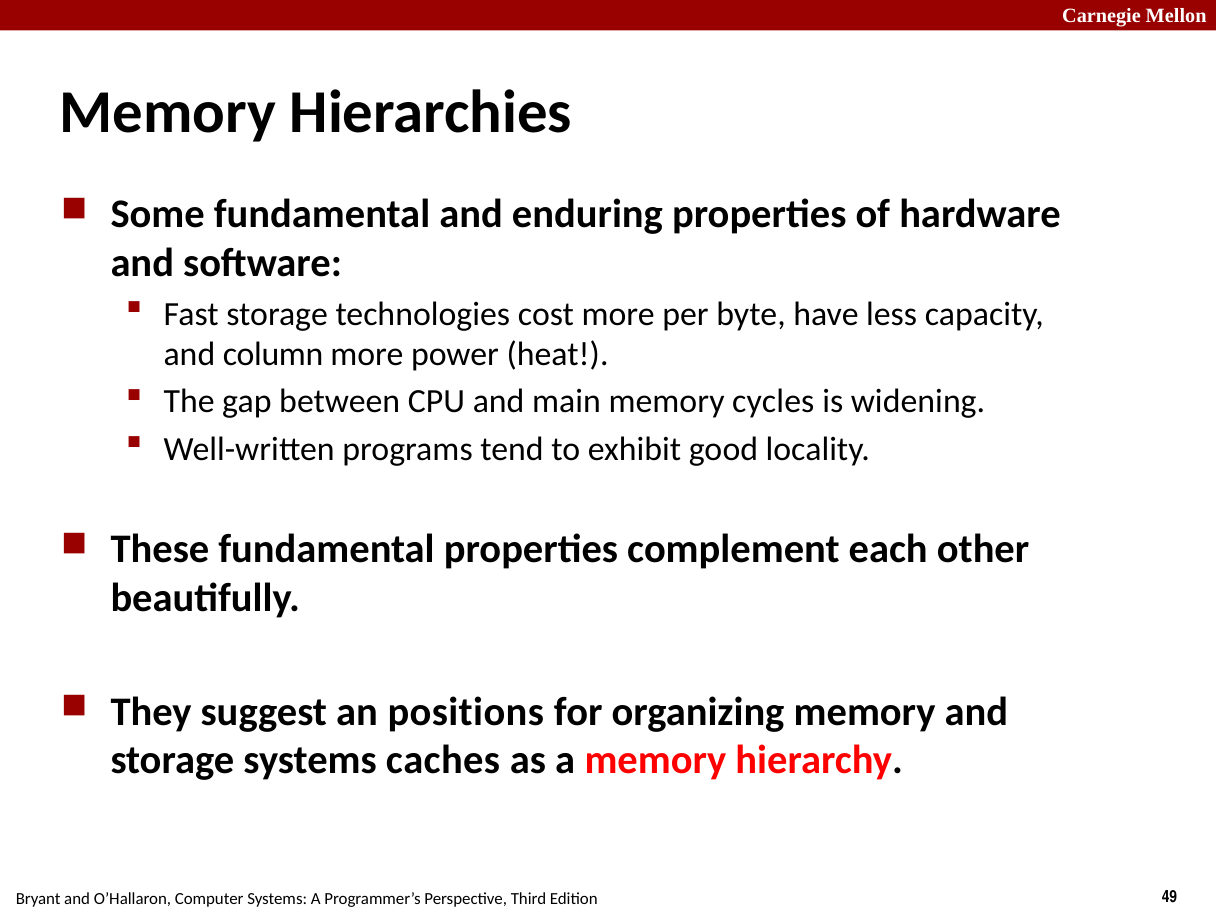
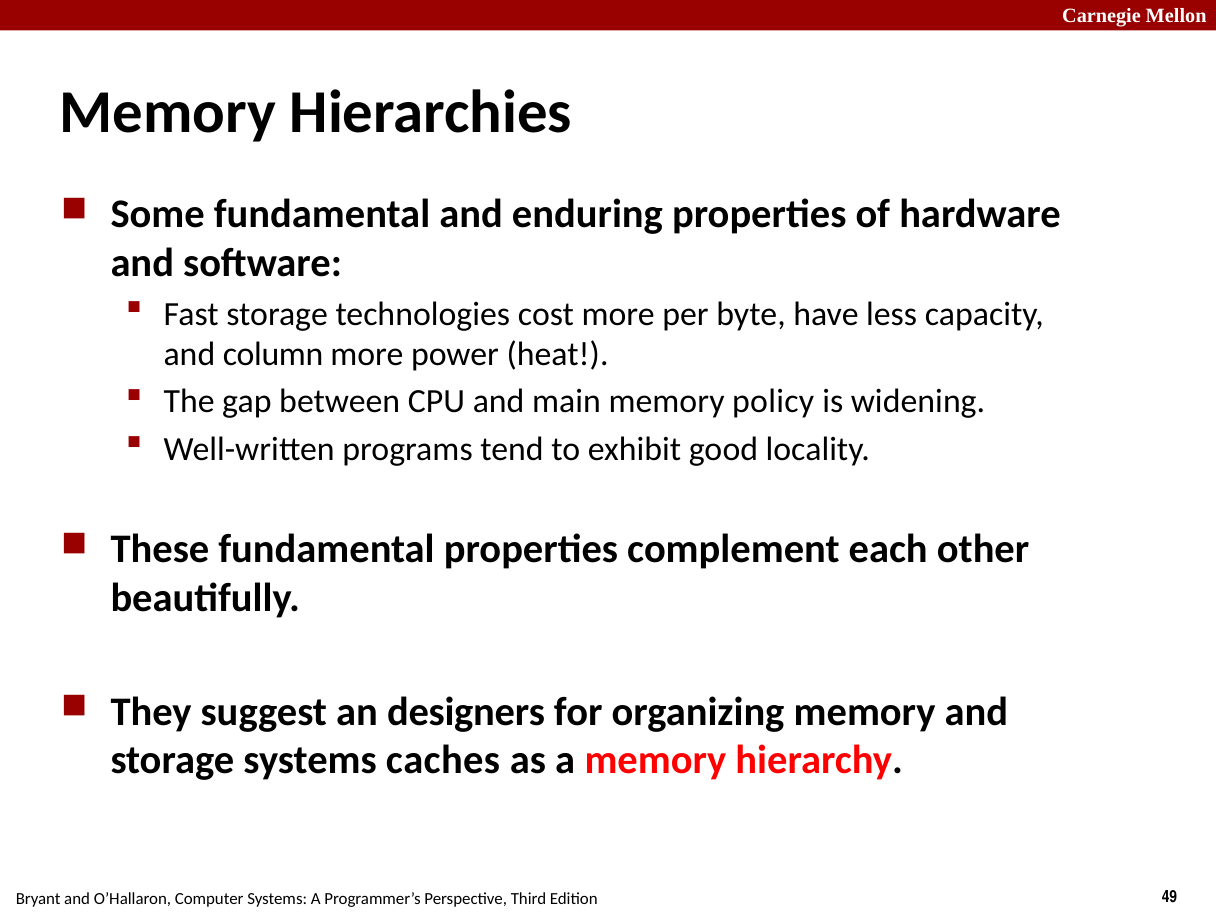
cycles: cycles -> policy (773, 402)
positions: positions -> designers (466, 712)
